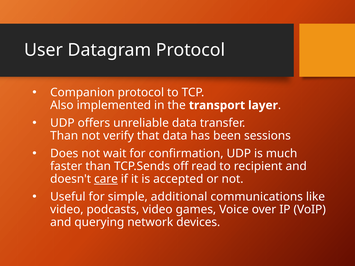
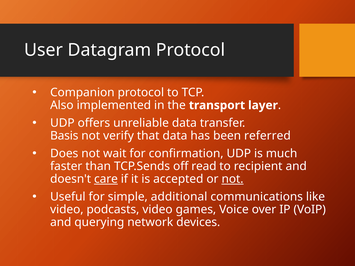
Than: Than -> Basis (64, 136)
sessions: sessions -> referred (267, 136)
not underline: none -> present (233, 179)
